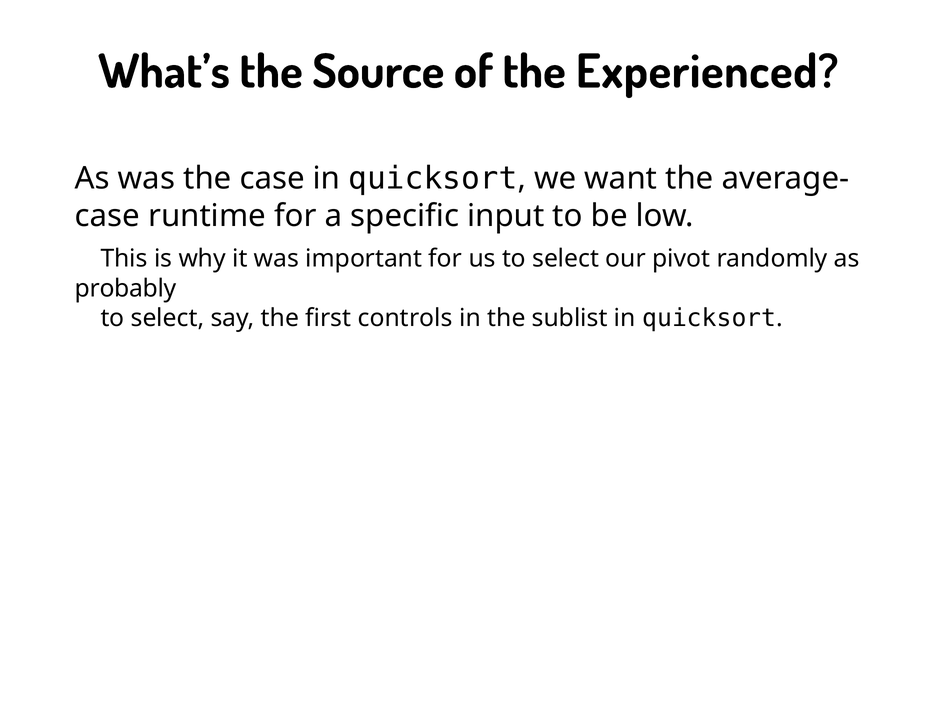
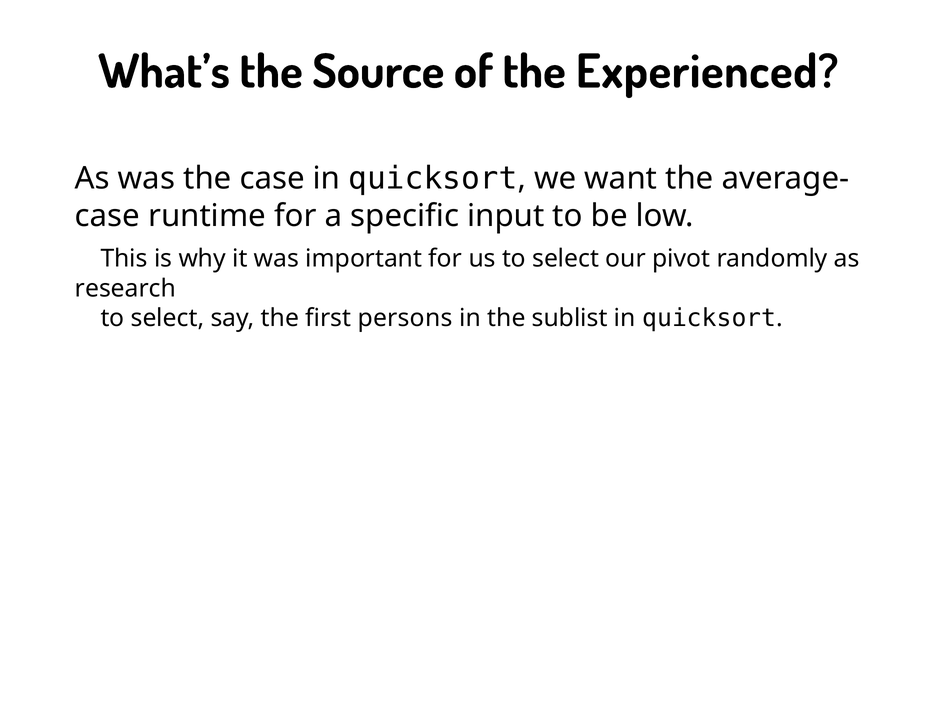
probably: probably -> research (125, 288)
controls: controls -> persons (405, 318)
